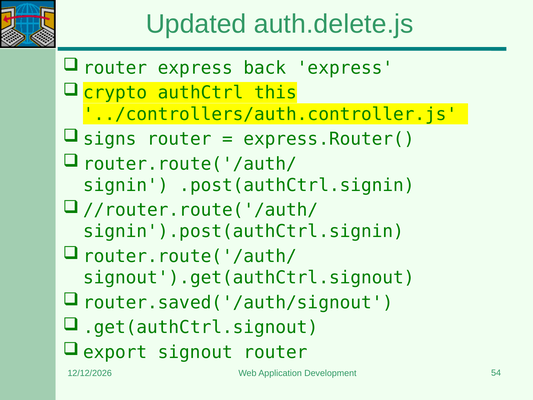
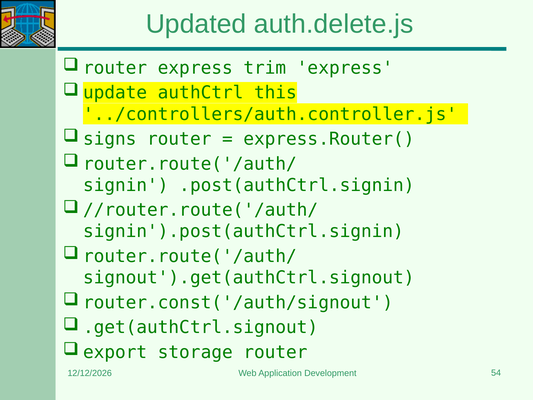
back: back -> trim (265, 68)
crypto: crypto -> update (115, 93)
router.saved('/auth/signout: router.saved('/auth/signout -> router.const('/auth/signout (238, 302)
signout: signout -> storage (195, 352)
